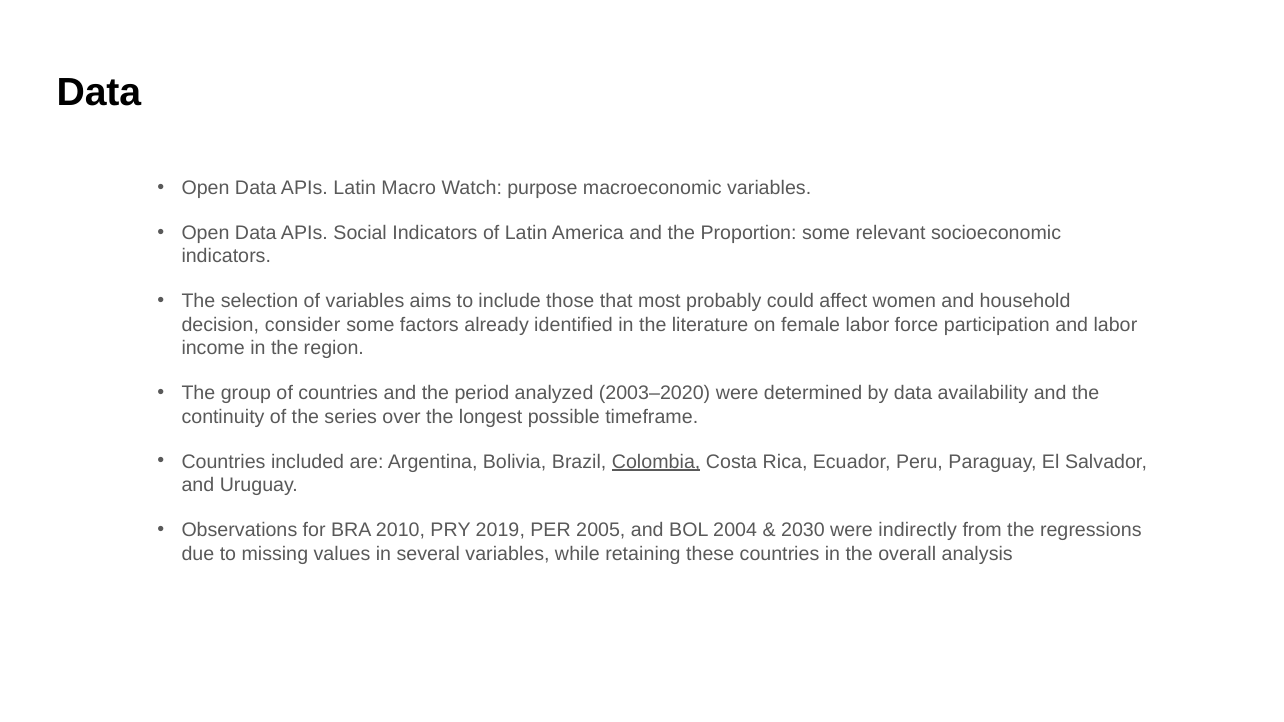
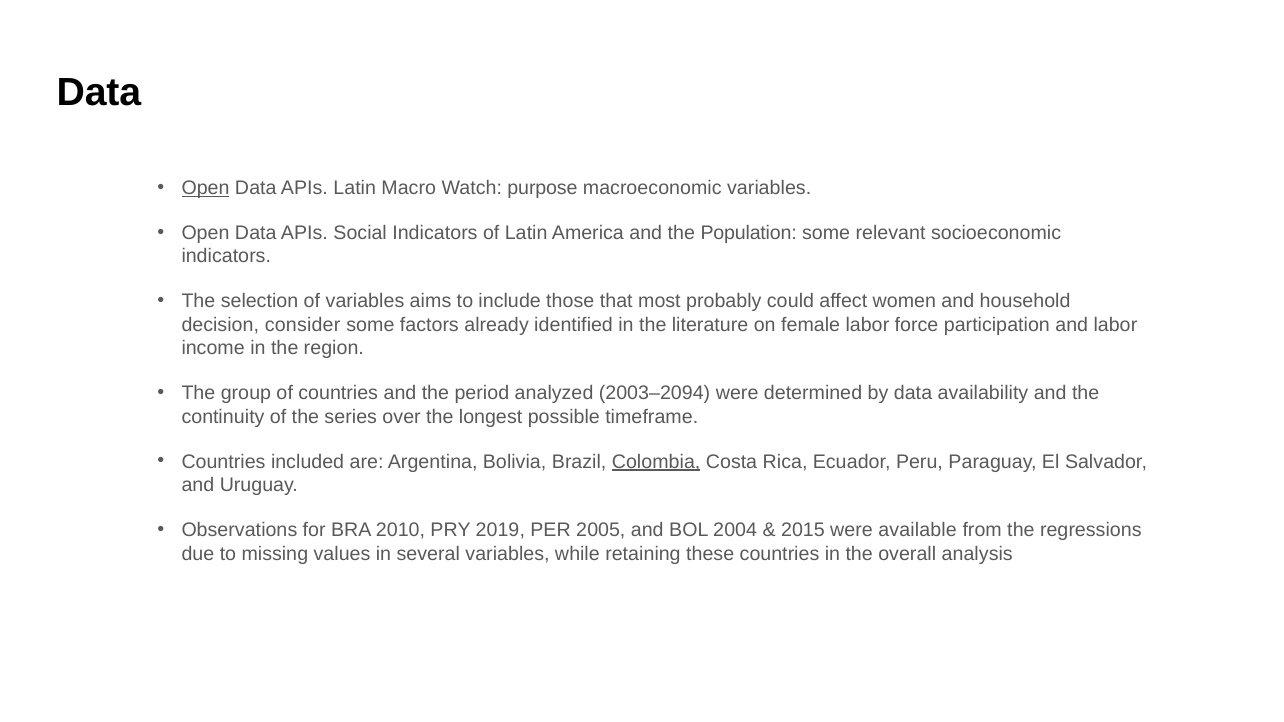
Open underline: none -> present (205, 188)
Proportion: Proportion -> Population (749, 233)
2003–2020: 2003–2020 -> 2003–2094 (655, 393)
2030: 2030 -> 2015 (803, 530)
indirectly: indirectly -> available (918, 530)
